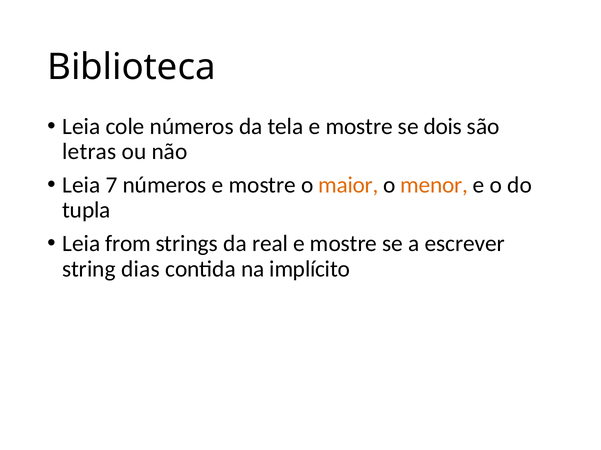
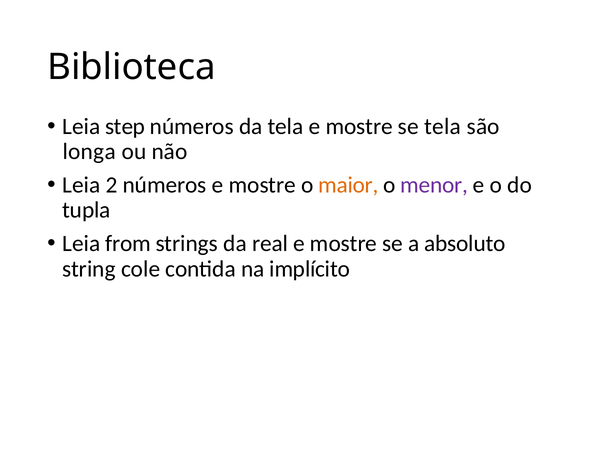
cole: cole -> step (125, 127)
se dois: dois -> tela (443, 127)
letras: letras -> longa (89, 152)
7: 7 -> 2 (111, 185)
menor colour: orange -> purple (434, 185)
escrever: escrever -> absoluto (465, 244)
dias: dias -> cole (141, 269)
